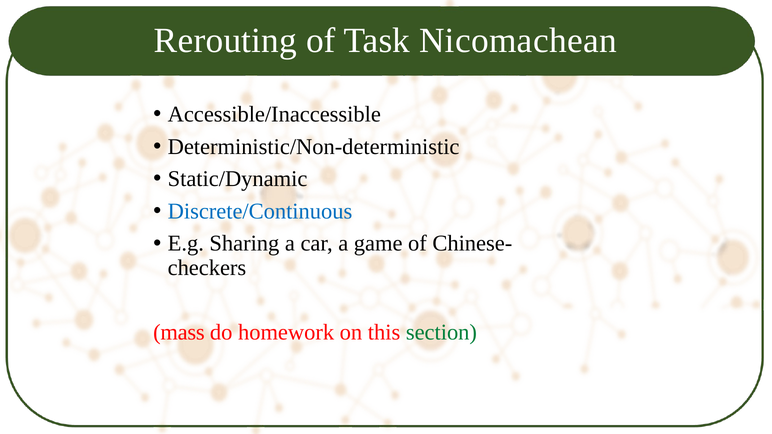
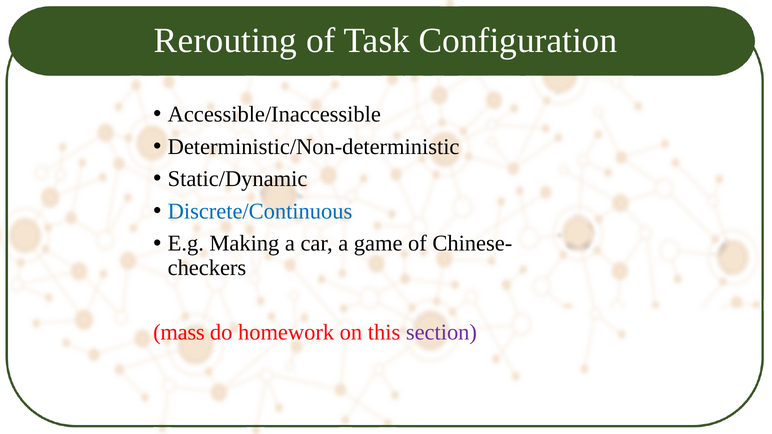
Nicomachean: Nicomachean -> Configuration (518, 41)
Sharing: Sharing -> Making (244, 244)
section colour: green -> purple (441, 333)
